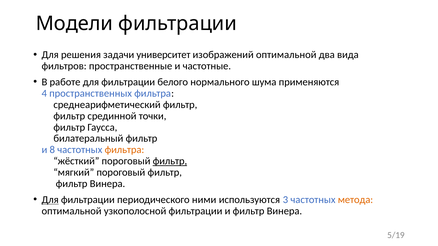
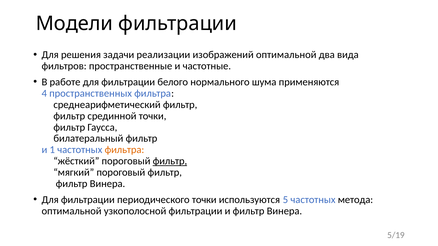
университет: университет -> реализации (163, 55)
8: 8 -> 1 (52, 150)
Для underline: present -> none (50, 200)
периодического ними: ними -> точки (204, 200)
3: 3 -> 5 (285, 200)
метода colour: orange -> black (355, 200)
